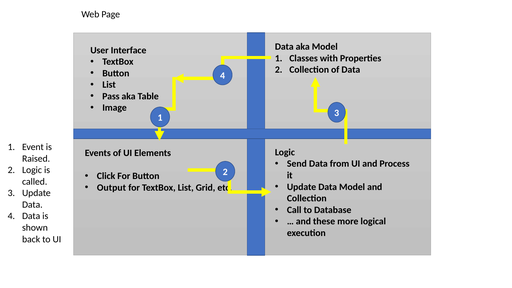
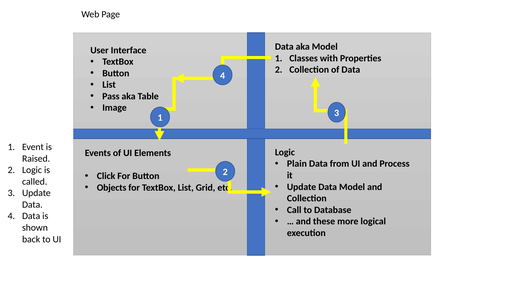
Send: Send -> Plain (297, 164)
Output: Output -> Objects (112, 188)
